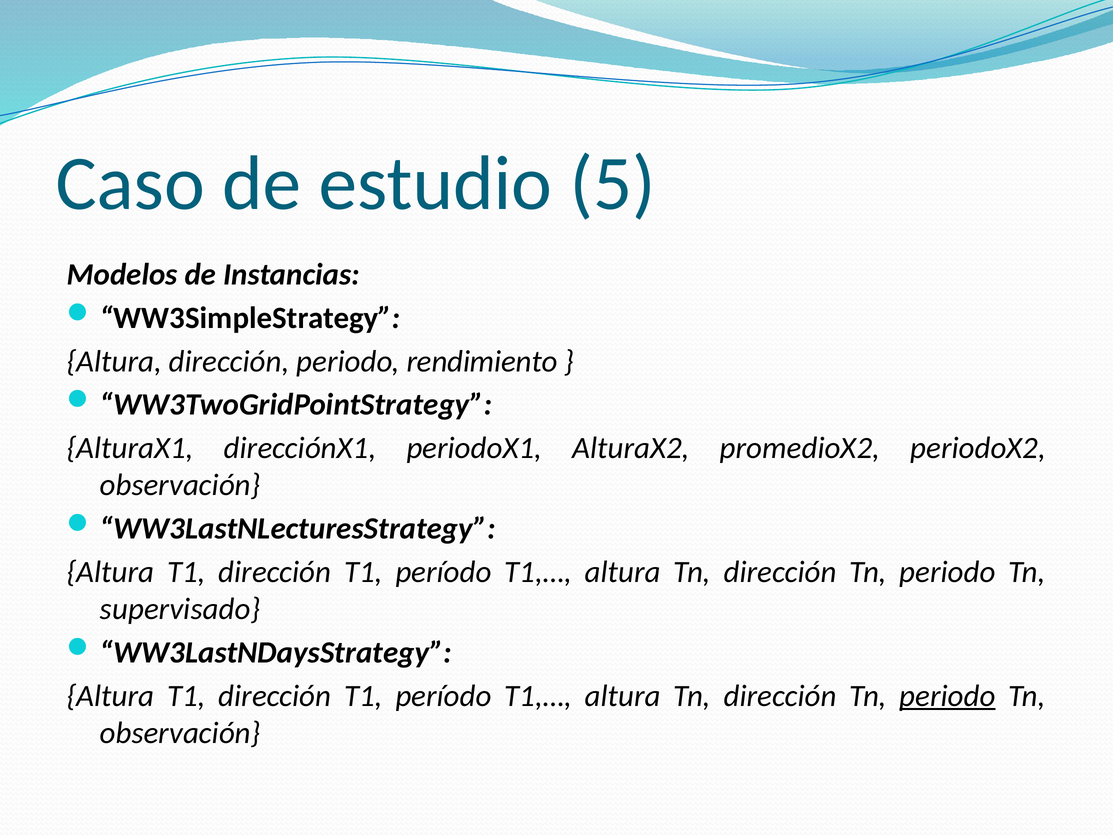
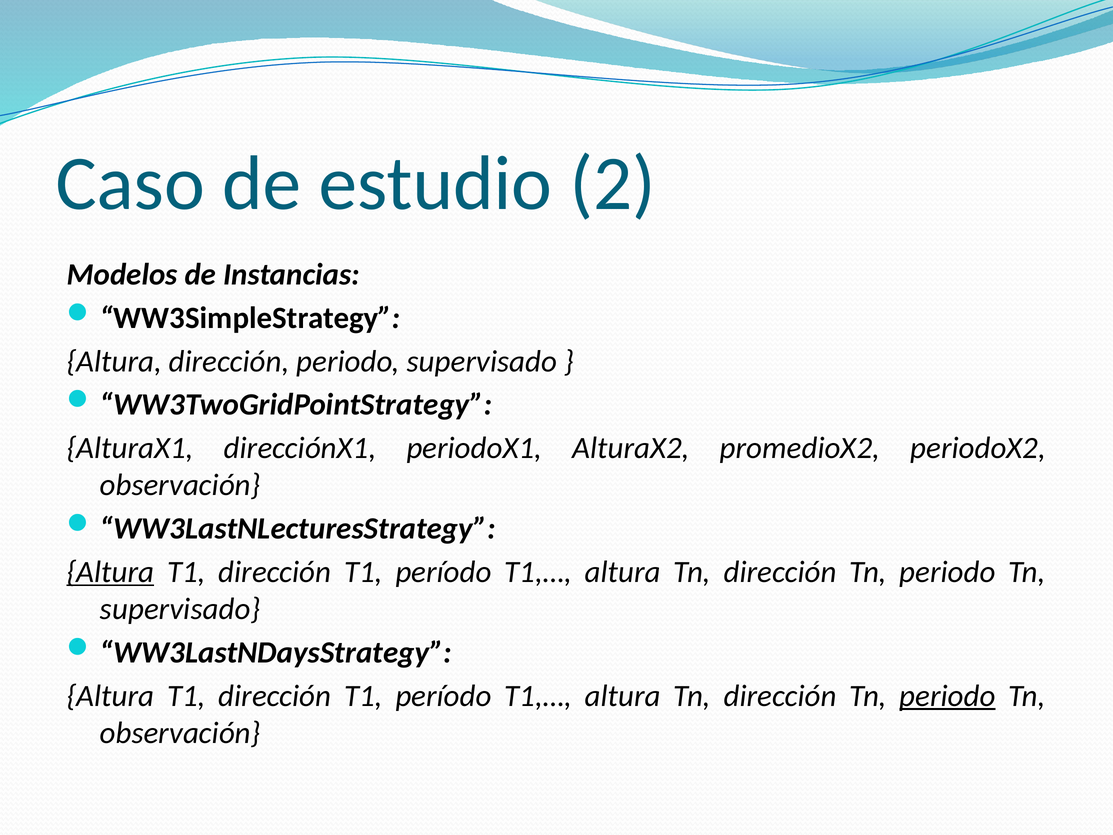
5: 5 -> 2 (613, 184)
periodo rendimiento: rendimiento -> supervisado (482, 361)
Altura underline: none -> present (110, 572)
